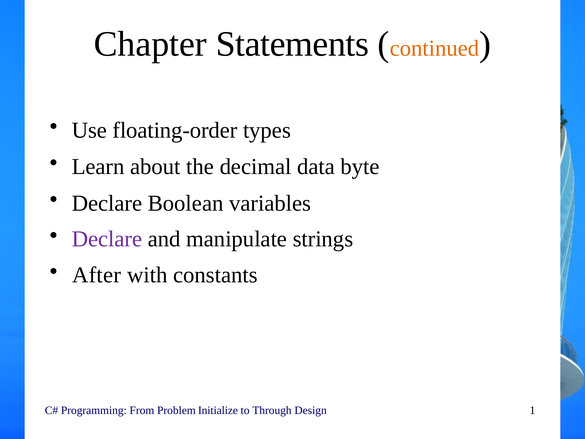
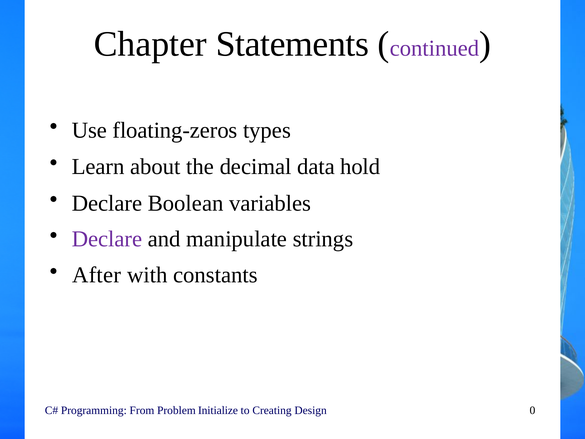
continued colour: orange -> purple (435, 48)
floating-order: floating-order -> floating-zeros (175, 130)
byte: byte -> hold (360, 167)
Through: Through -> Creating (272, 410)
1: 1 -> 0 (532, 410)
